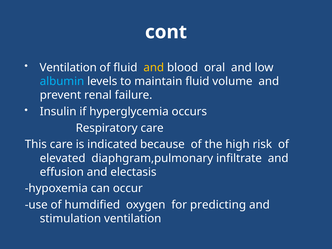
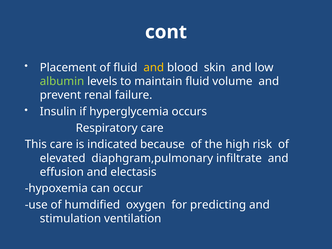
Ventilation: Ventilation -> Placement (68, 67)
oral: oral -> skin (215, 67)
albumin colour: light blue -> light green (62, 81)
